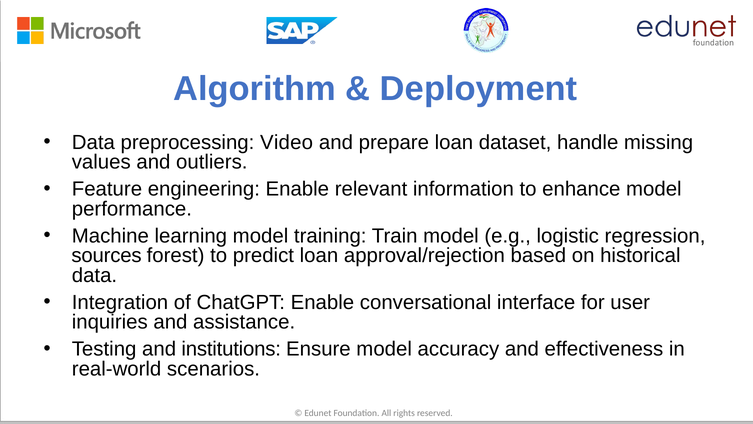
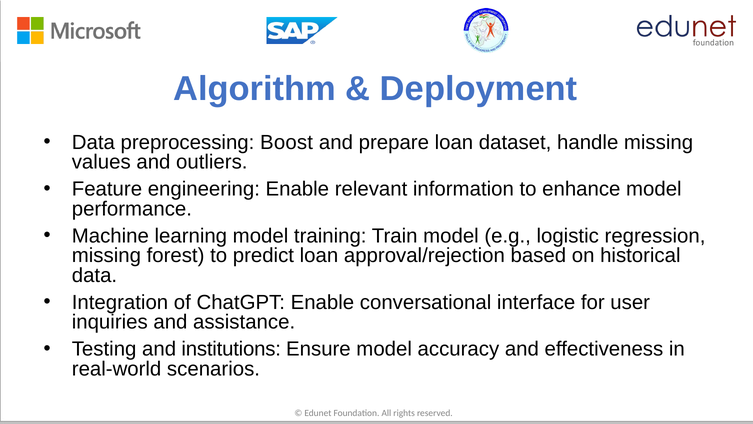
Video: Video -> Boost (287, 142)
sources: sources -> missing (106, 255)
